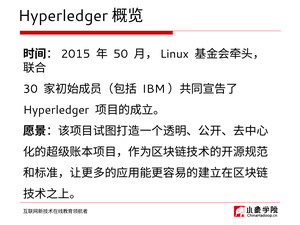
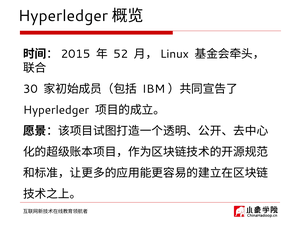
50: 50 -> 52 (121, 54)
